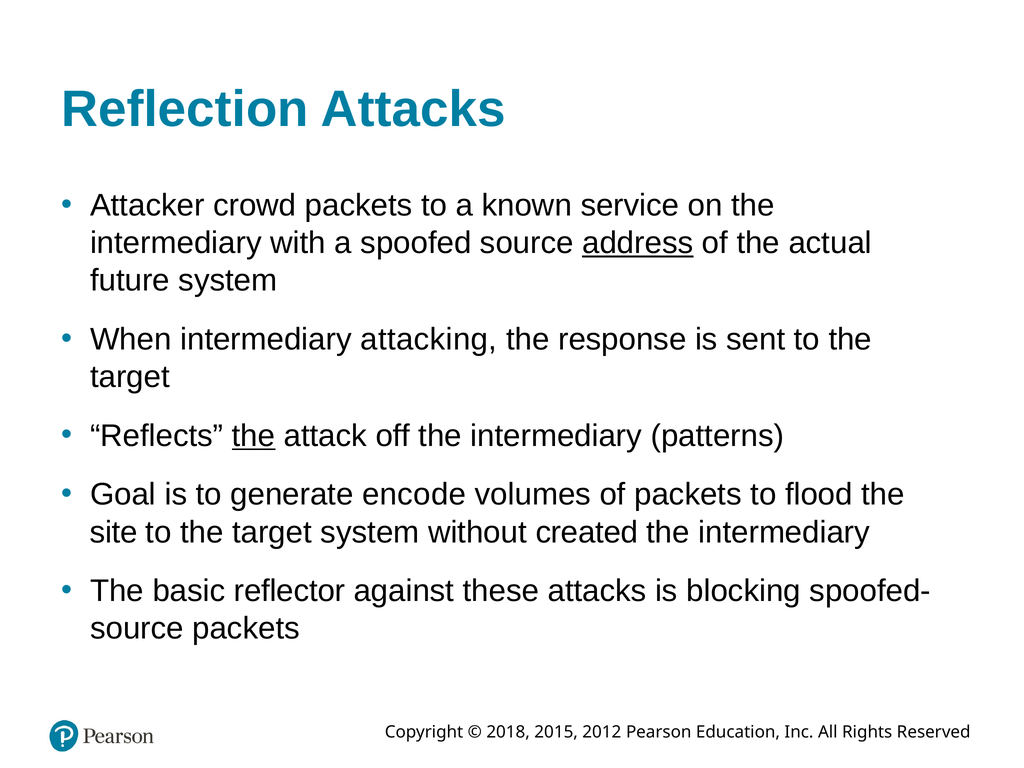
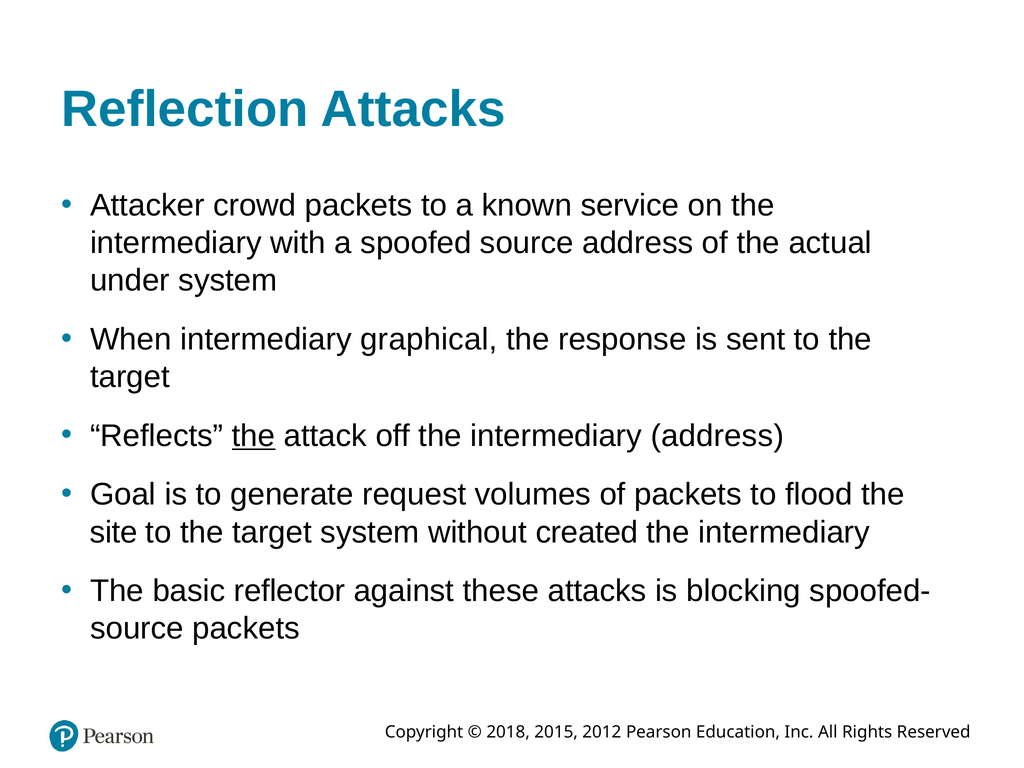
address underline: present -> none (638, 243)
future: future -> under (130, 281)
attacking: attacking -> graphical (429, 339)
intermediary patterns: patterns -> address (717, 436)
encode: encode -> request (414, 495)
